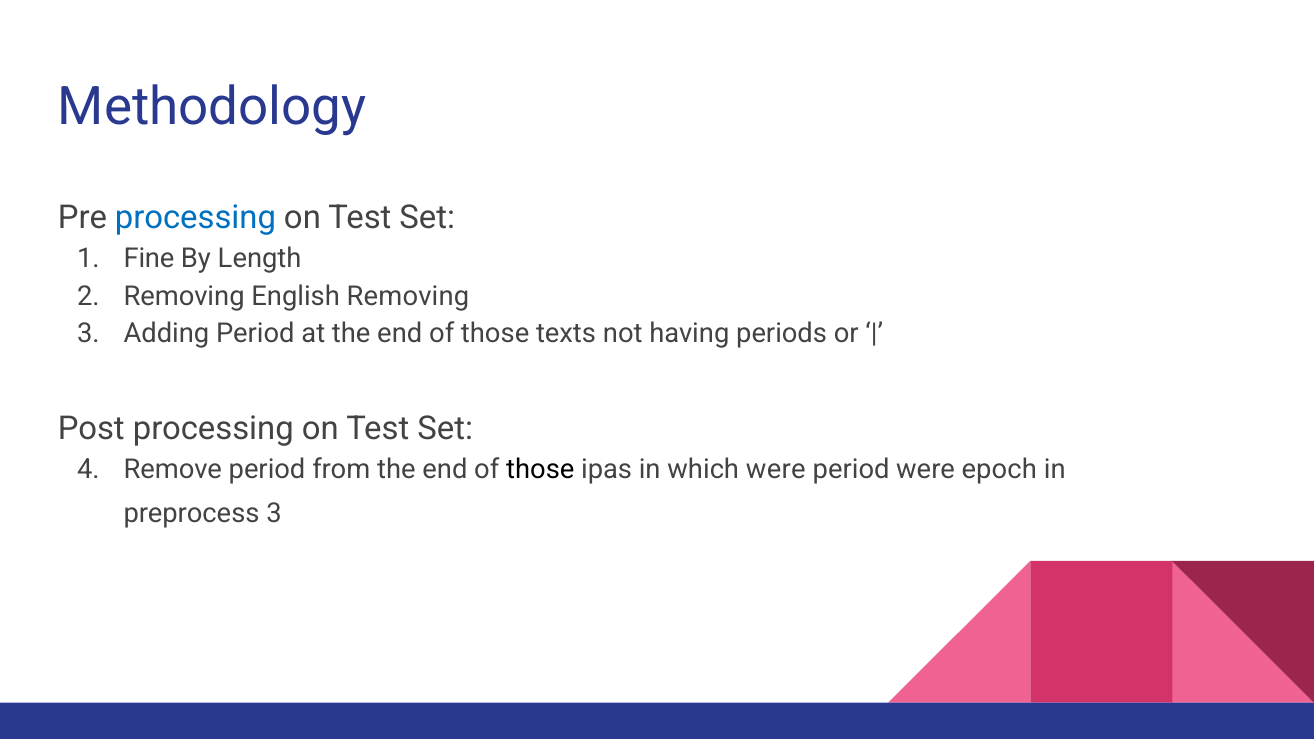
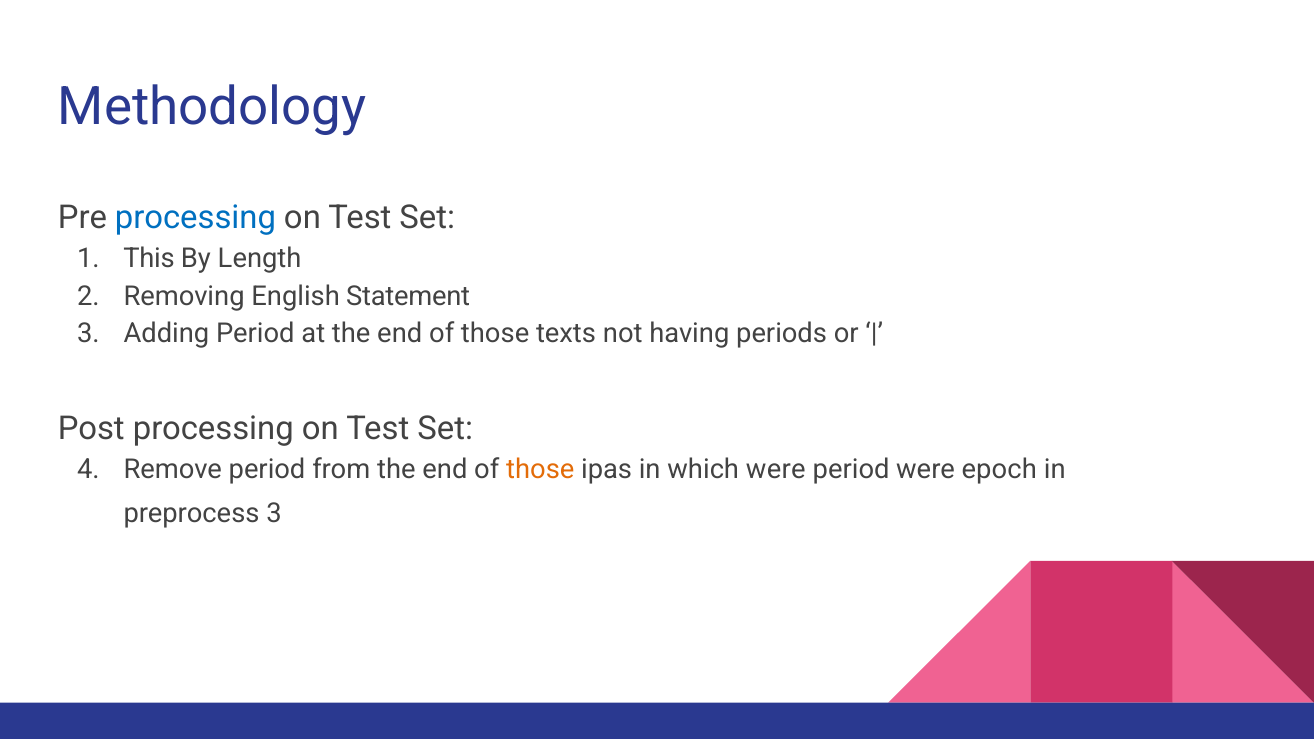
Fine: Fine -> This (149, 258)
English Removing: Removing -> Statement (408, 296)
those colour: black -> orange (540, 470)
